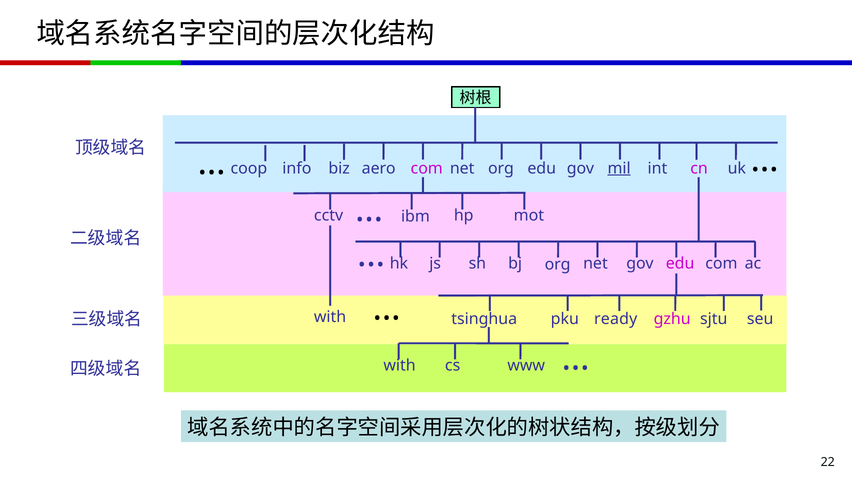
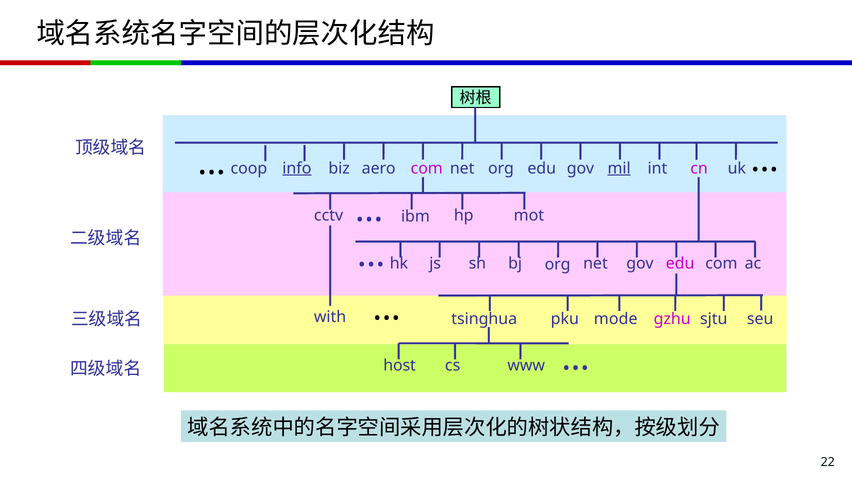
info underline: none -> present (297, 168)
ready: ready -> mode (616, 319)
with: with -> host (400, 365)
